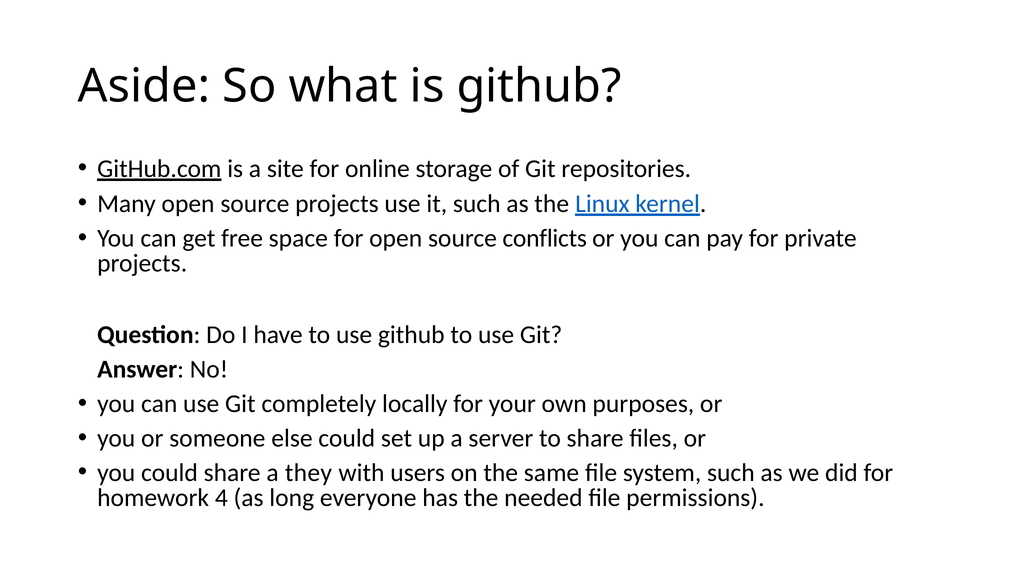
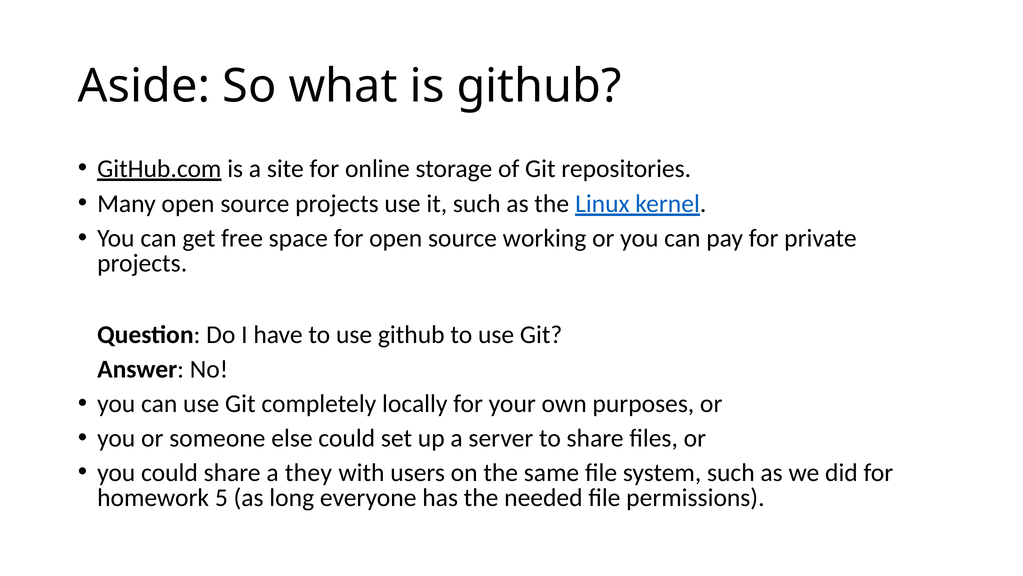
conflicts: conflicts -> working (545, 238)
4: 4 -> 5 (221, 497)
